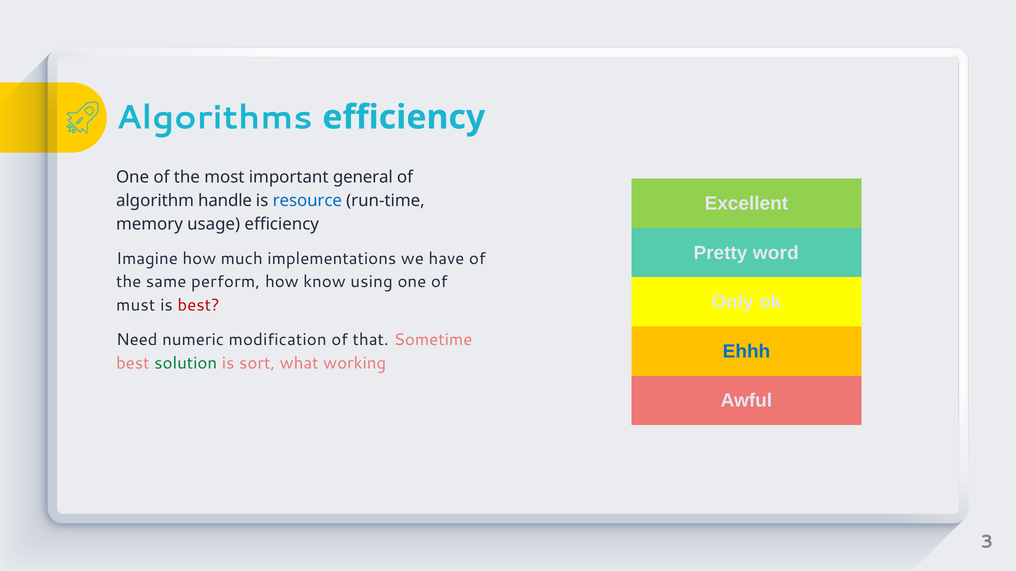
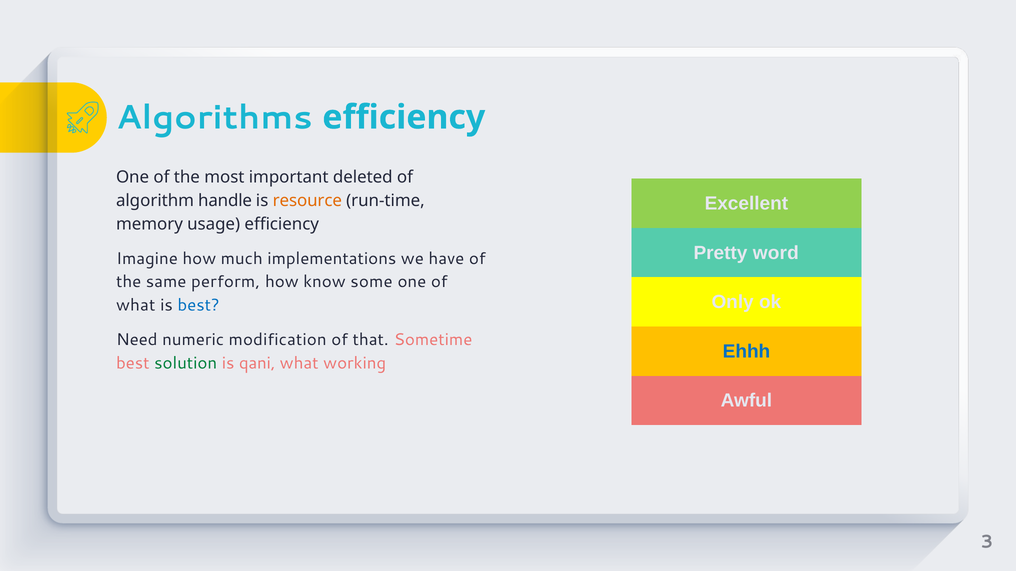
general: general -> deleted (363, 178)
resource colour: blue -> orange (307, 201)
using: using -> some (372, 282)
must: must -> what (136, 305)
best colour: red -> blue (199, 305)
sort: sort -> qani (257, 363)
